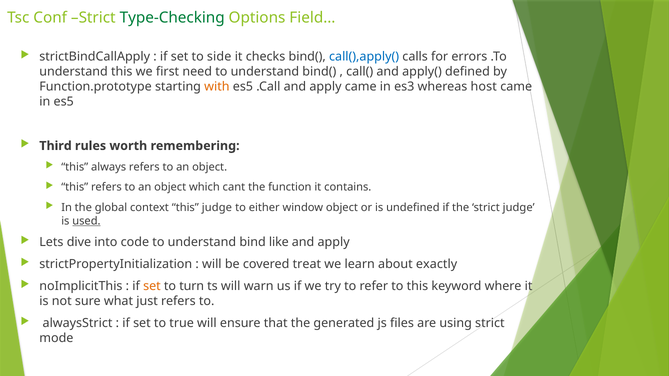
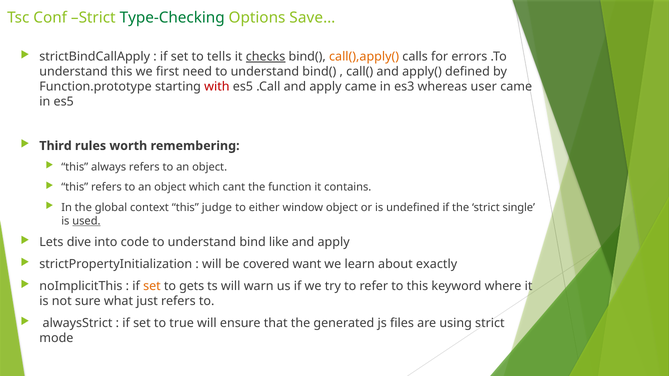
Field…: Field… -> Save… (312, 18)
side: side -> tells (219, 57)
checks underline: none -> present (266, 57)
call(),apply( colour: blue -> orange (364, 57)
with colour: orange -> red (217, 87)
host: host -> user (484, 87)
strict judge: judge -> single (519, 208)
treat: treat -> want (307, 264)
turn: turn -> gets (192, 286)
